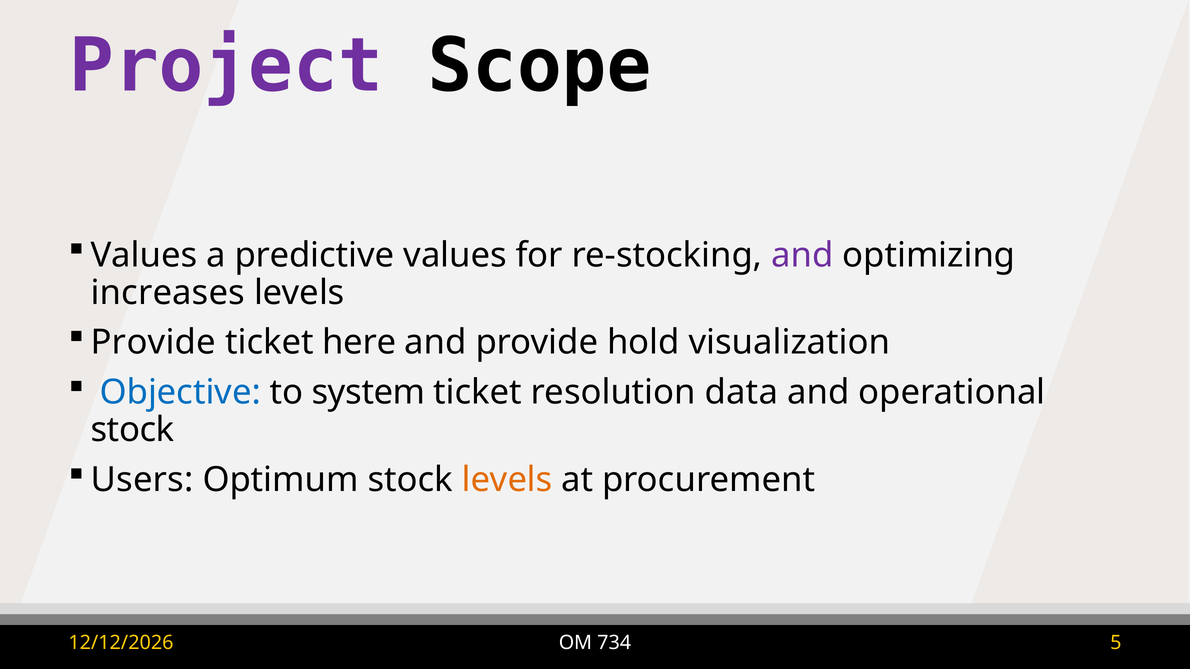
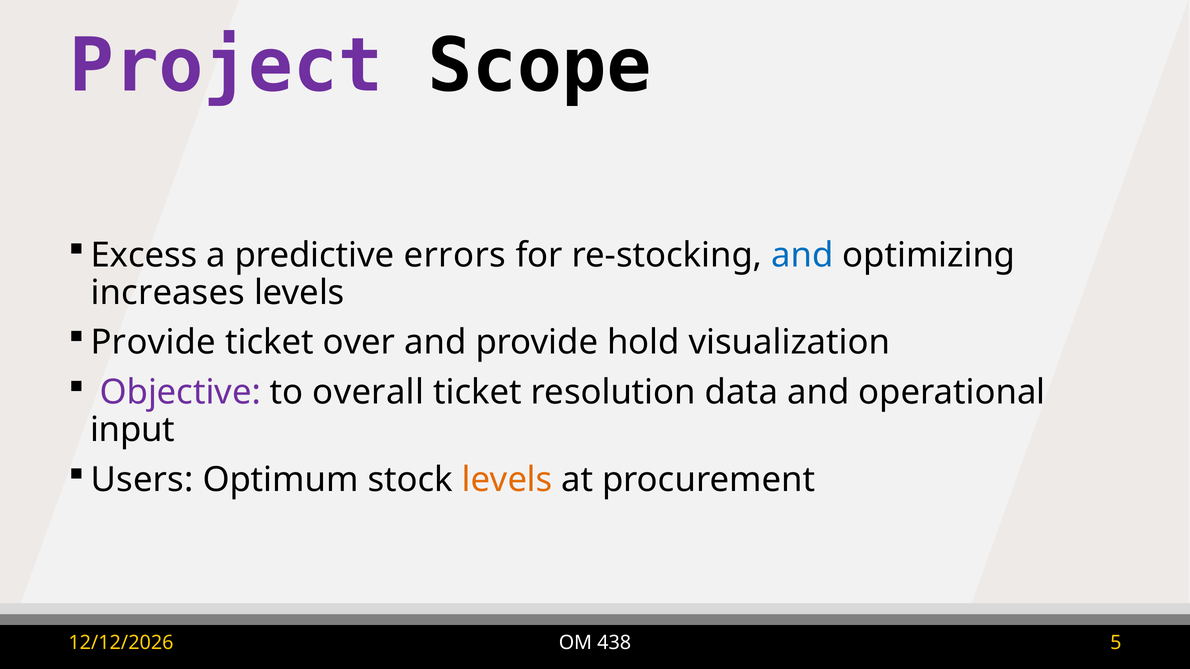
Values: Values -> Excess (144, 255)
predictive values: values -> errors (455, 255)
and colour: purple -> blue (802, 255)
here: here -> over (359, 343)
Objective colour: blue -> purple (180, 393)
system: system -> overall (368, 393)
stock: stock -> input (133, 430)
734: 734 -> 438 (614, 643)
